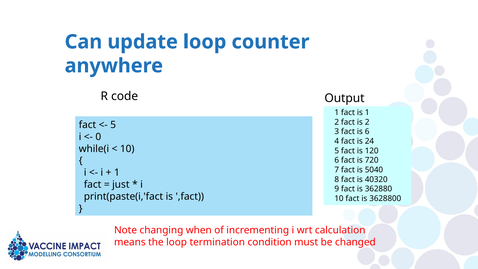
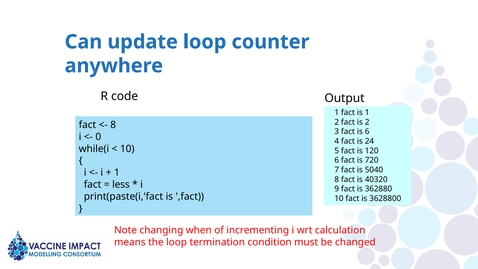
5: 5 -> 8 (113, 125)
just: just -> less (121, 185)
